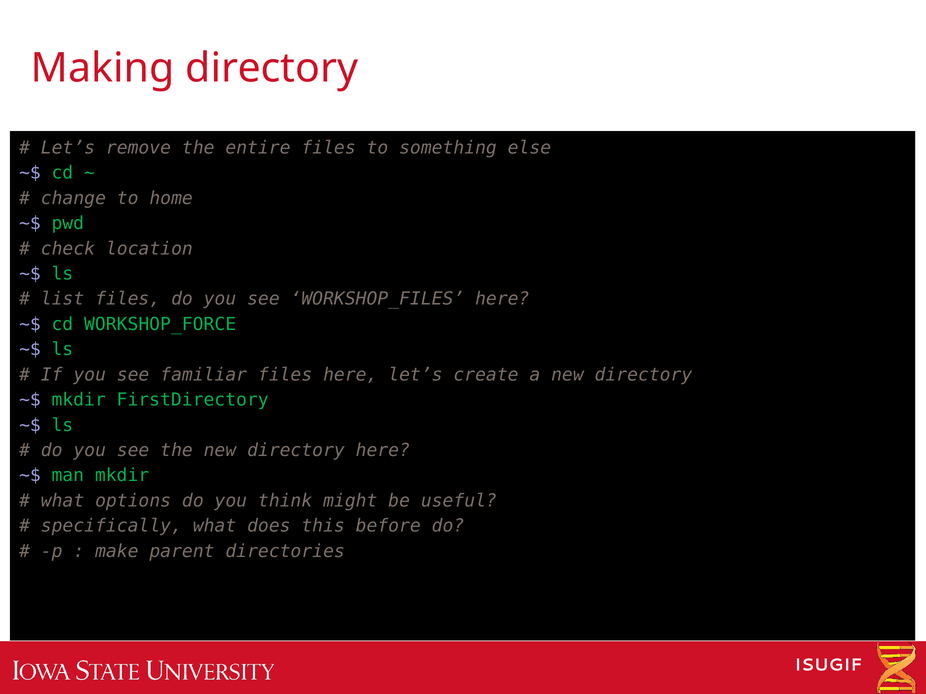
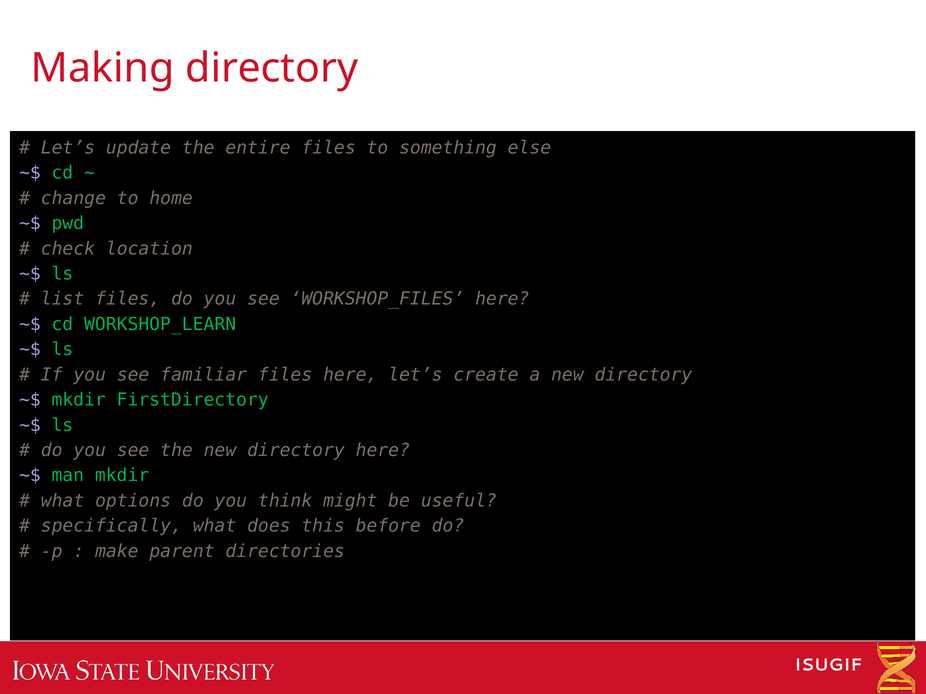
remove: remove -> update (138, 148)
WORKSHOP_FORCE: WORKSHOP_FORCE -> WORKSHOP_LEARN (160, 324)
